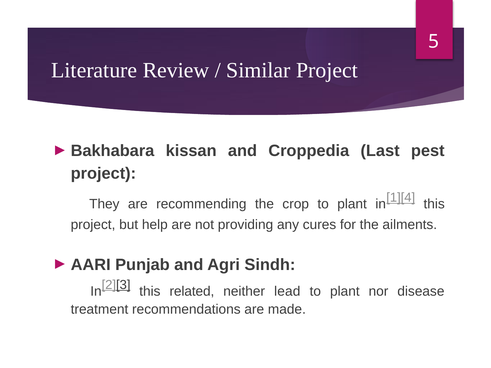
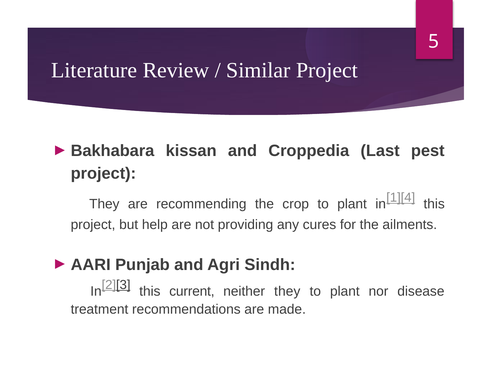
related: related -> current (192, 291)
neither lead: lead -> they (287, 291)
